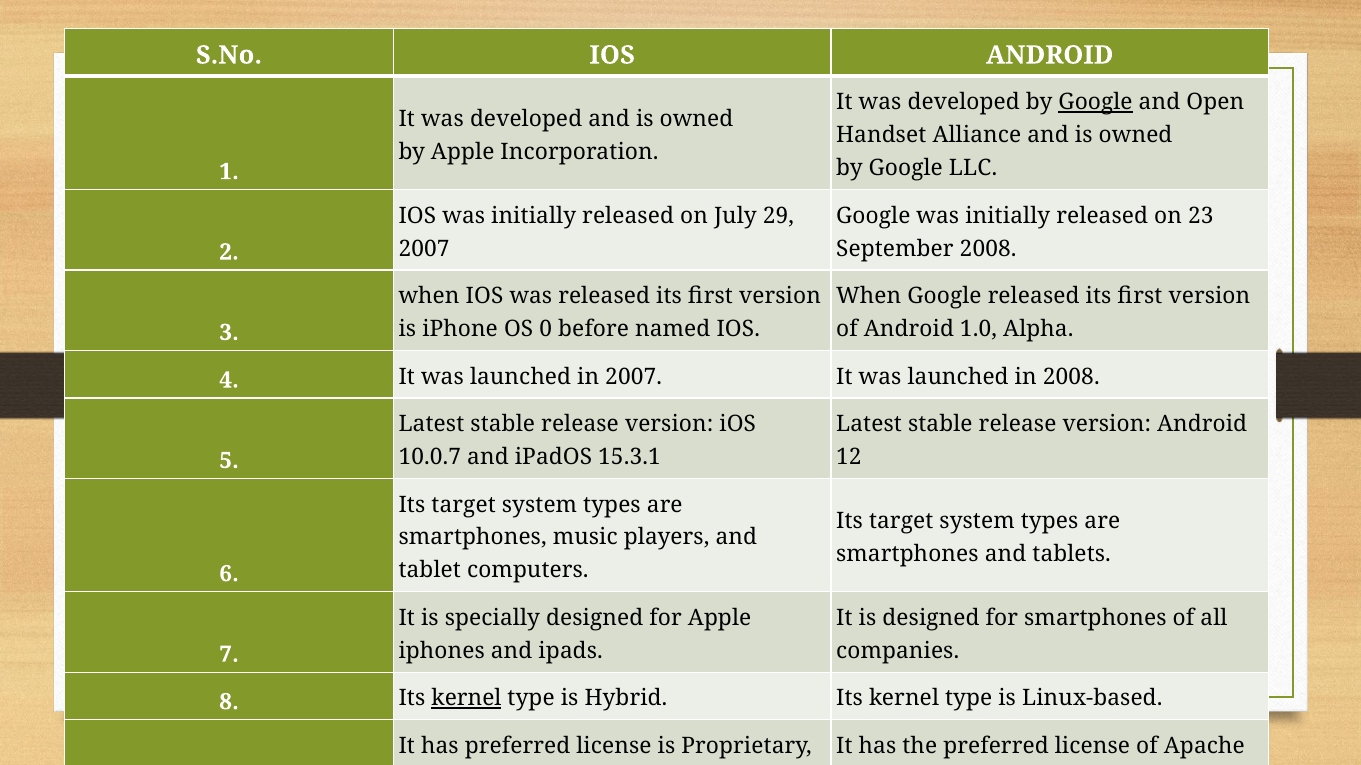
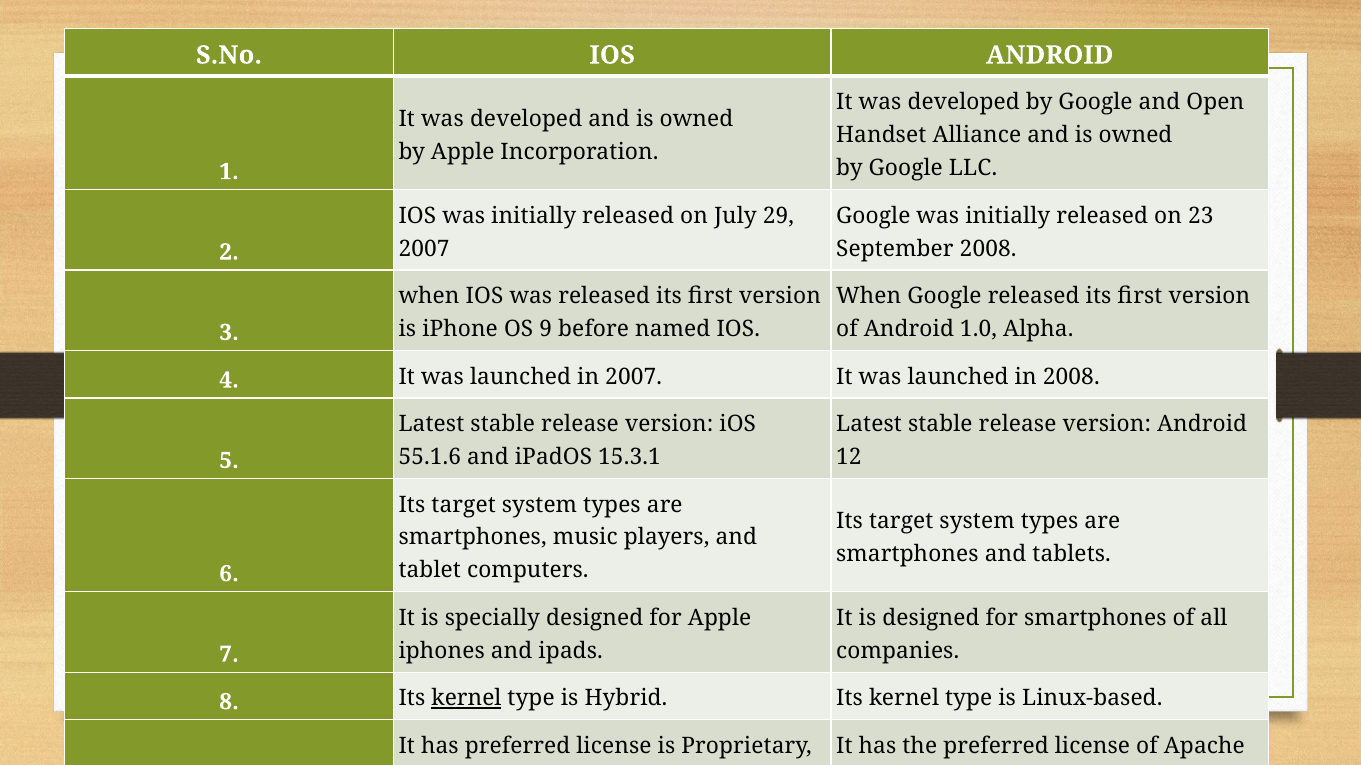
Google underline: present -> none (1096, 102)
OS 0: 0 -> 9 (546, 329)
10.0.7: 10.0.7 -> 55.1.6 (430, 457)
